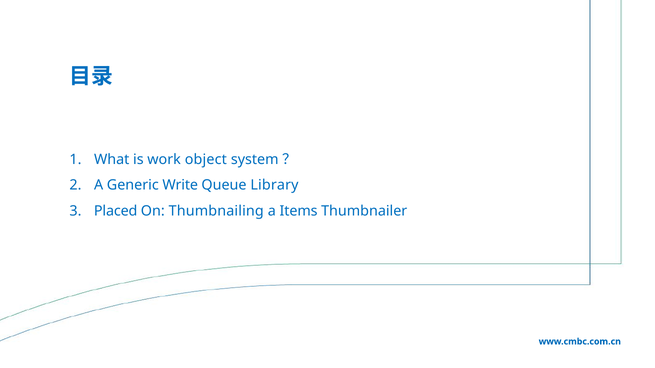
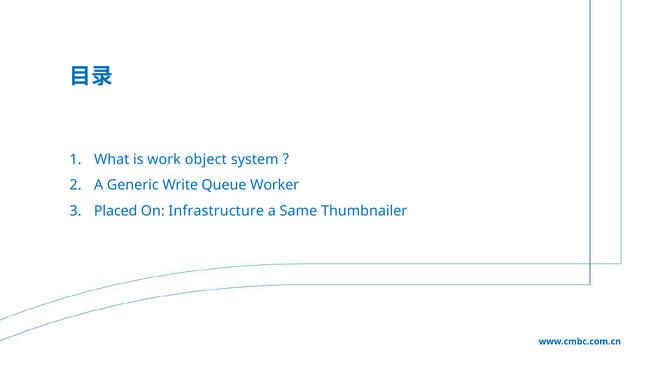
Library: Library -> Worker (275, 185)
Thumbnailing: Thumbnailing -> Infrastructure (216, 211)
Items: Items -> Same (298, 211)
